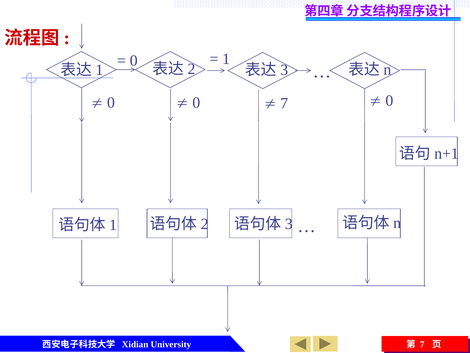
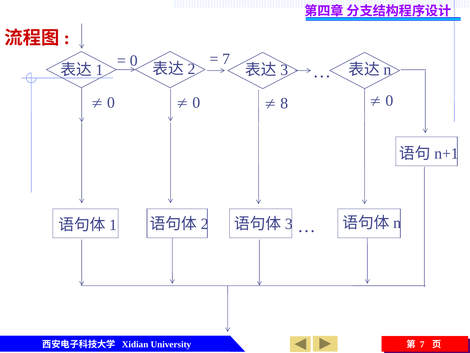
1: 1 -> 7 (226, 59)
7: 7 -> 8 (284, 103)
